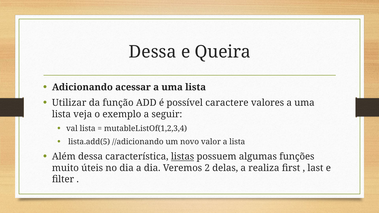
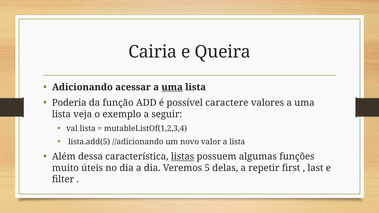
Dessa: Dessa -> Cairia (153, 52)
uma underline: none -> present (172, 87)
Utilizar: Utilizar -> Poderia (69, 103)
2: 2 -> 5 (207, 168)
realiza: realiza -> repetir (264, 168)
